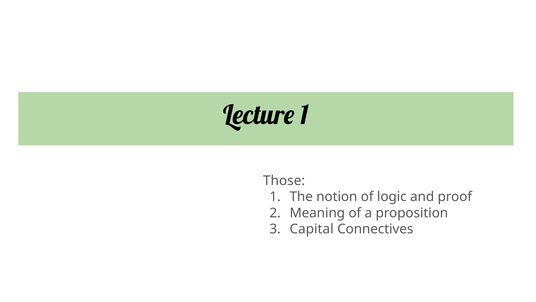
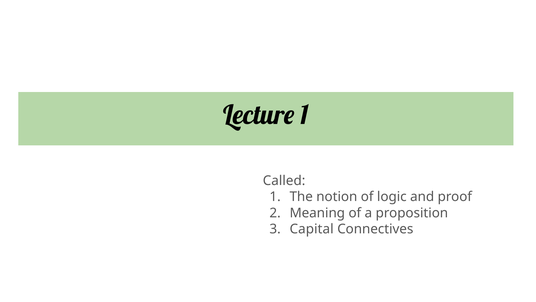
Those: Those -> Called (284, 180)
